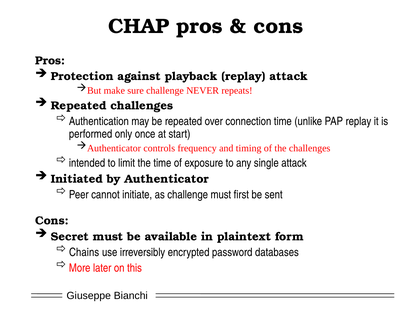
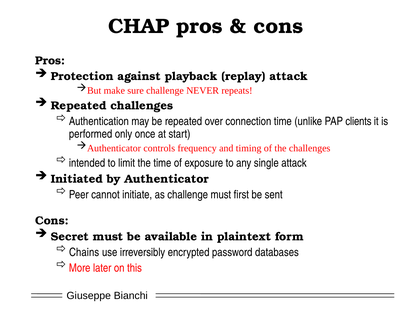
PAP replay: replay -> clients (358, 122)
